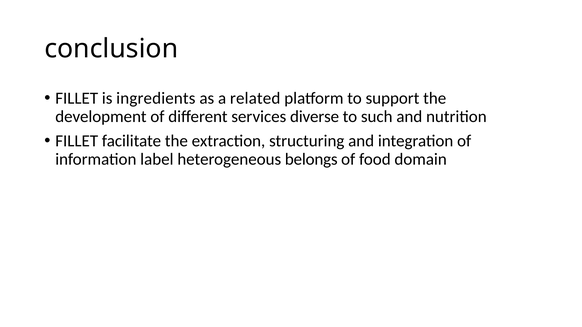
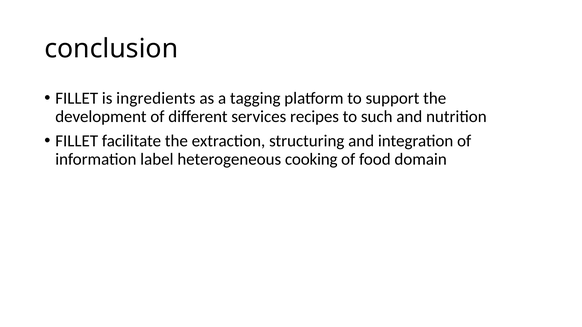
related: related -> tagging (255, 98)
diverse: diverse -> recipes (315, 117)
belongs: belongs -> cooking (311, 159)
